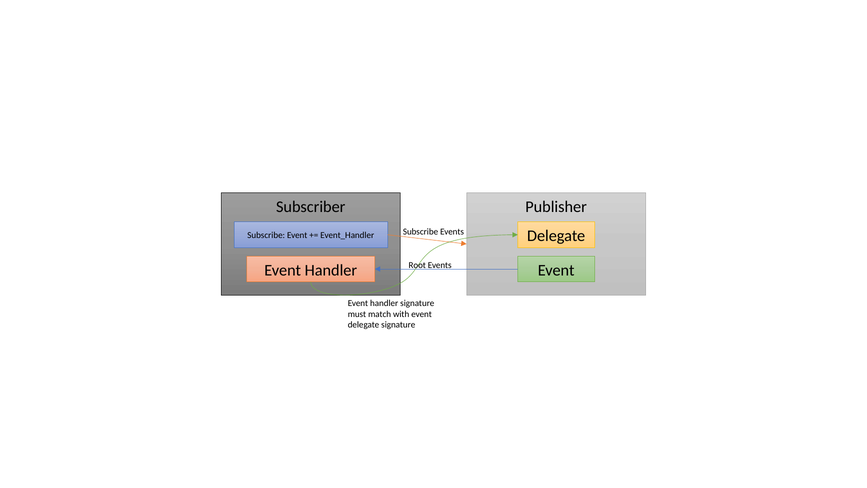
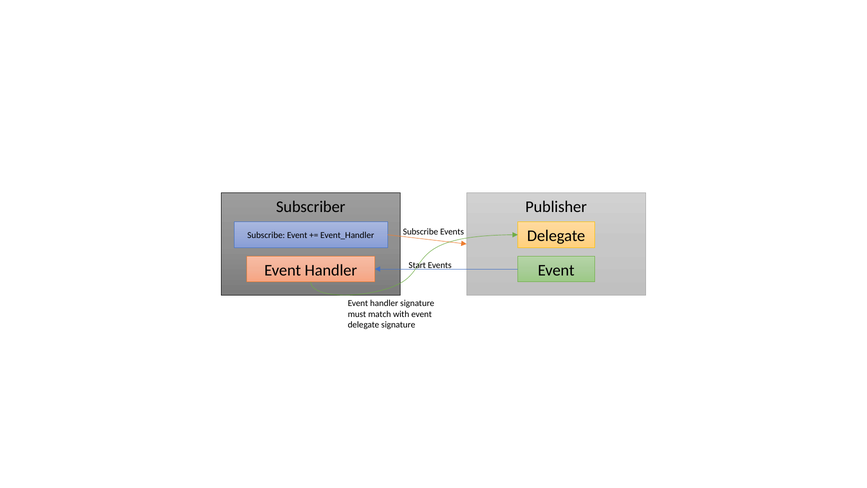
Root: Root -> Start (417, 265)
